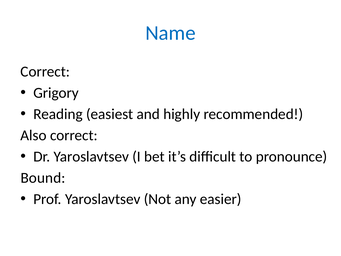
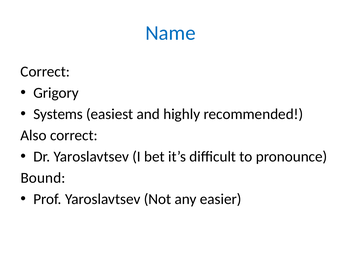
Reading: Reading -> Systems (58, 114)
